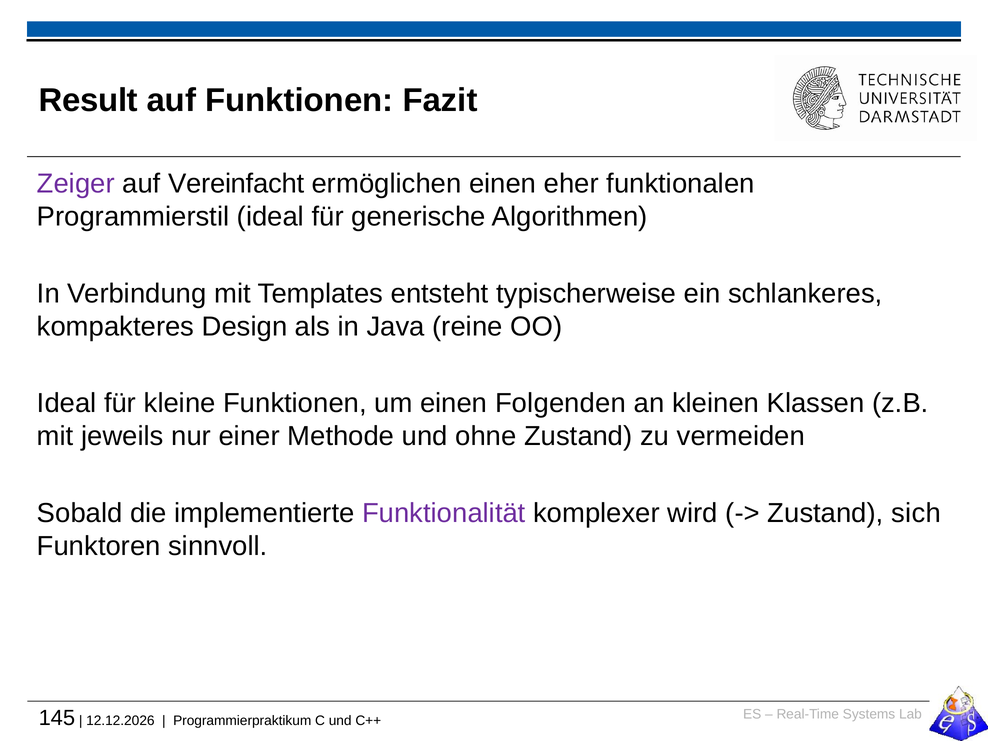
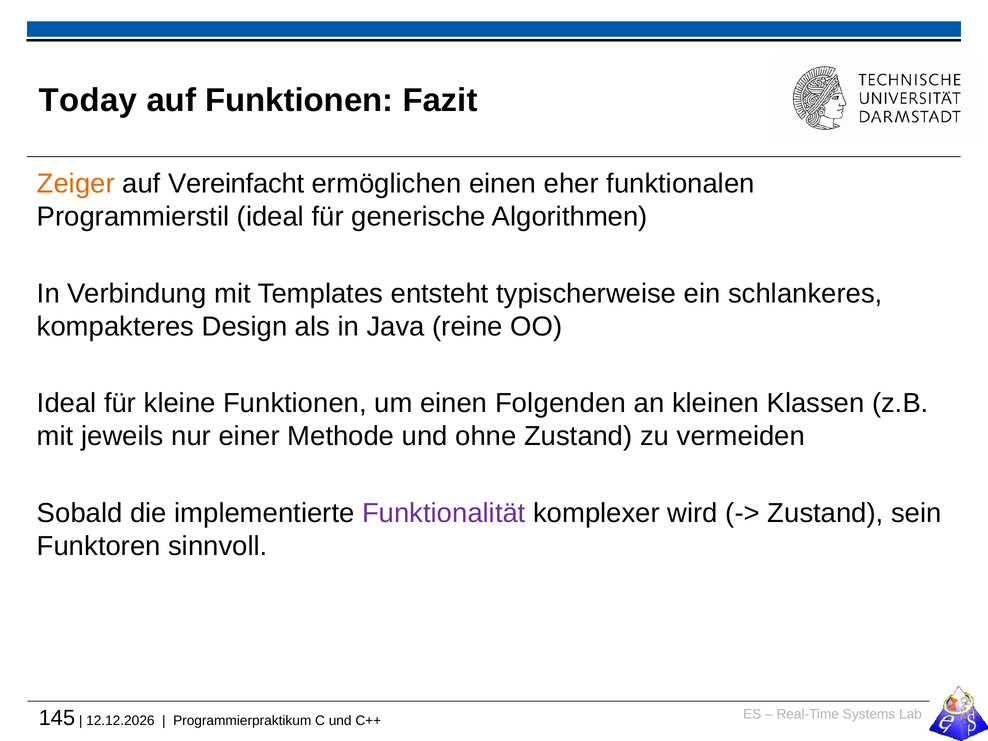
Result: Result -> Today (88, 100)
Zeiger colour: purple -> orange (76, 184)
sich: sich -> sein (916, 513)
